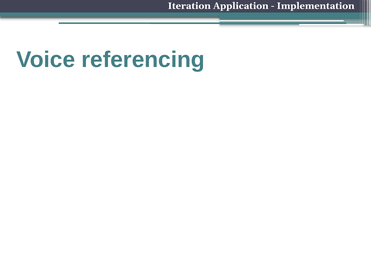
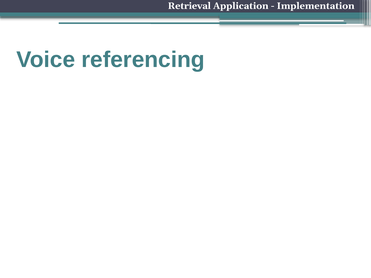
Iteration: Iteration -> Retrieval (189, 6)
